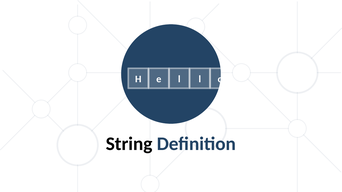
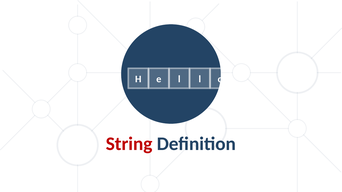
String colour: black -> red (129, 144)
